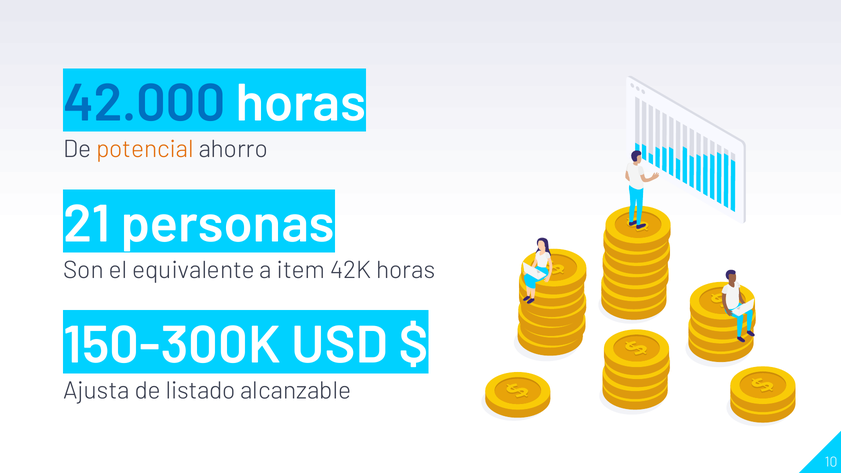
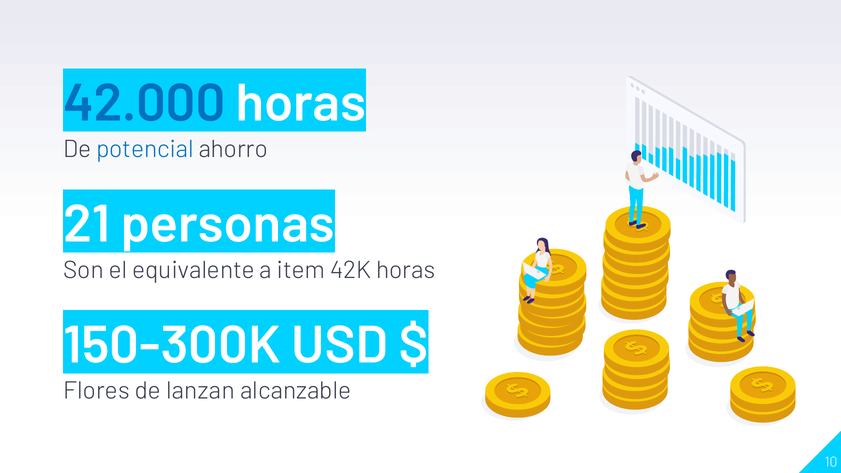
potencial colour: orange -> blue (145, 149)
Ajusta: Ajusta -> Flores (96, 391)
listado: listado -> lanzan (200, 391)
